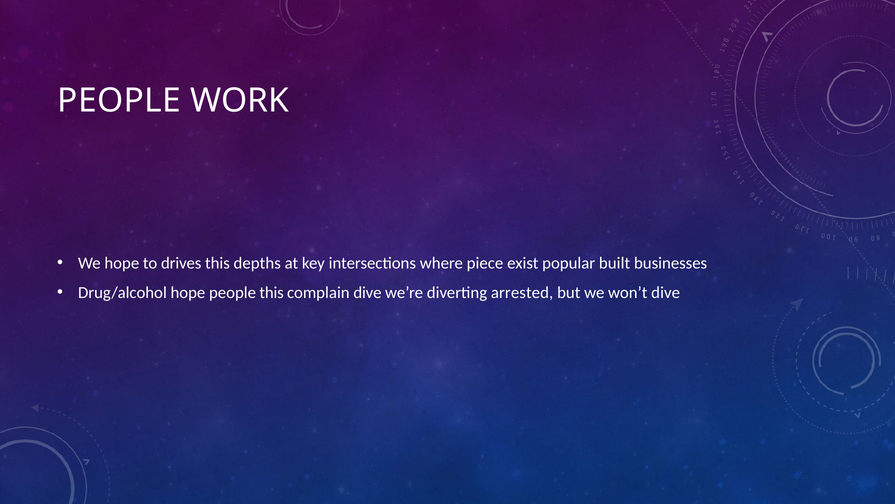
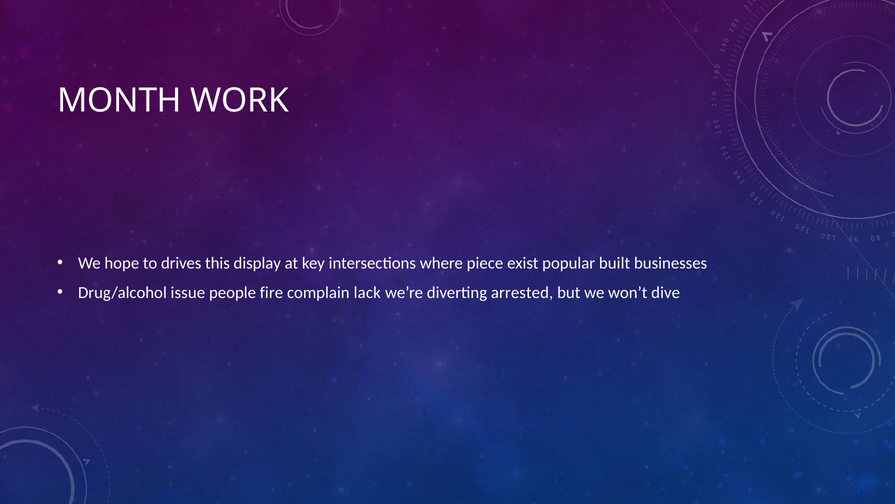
PEOPLE: PEOPLE -> MONTH (119, 101)
depths: depths -> display (257, 263)
Drug/alcohol hope: hope -> issue (188, 292)
people this: this -> fire (271, 292)
complain dive: dive -> lack (367, 292)
